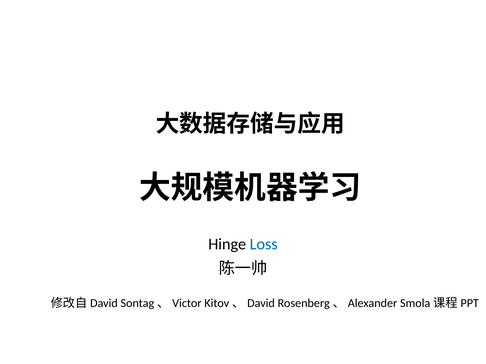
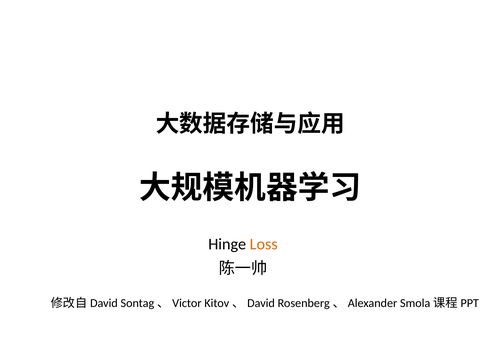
Loss colour: blue -> orange (264, 245)
